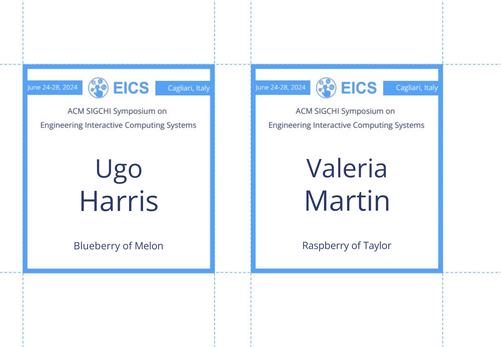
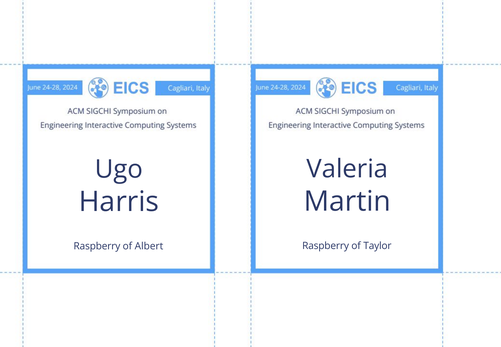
Blueberry: Blueberry -> Raspberry (97, 246)
Melon: Melon -> Albert (149, 246)
